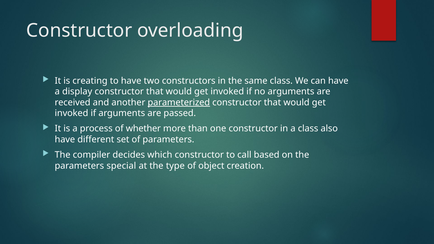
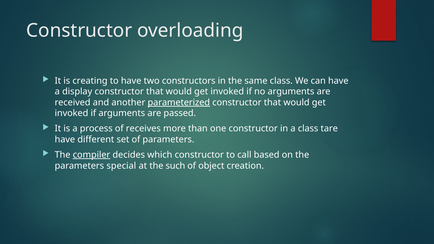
whether: whether -> receives (143, 129)
also: also -> tare (329, 129)
compiler underline: none -> present (92, 155)
type: type -> such (175, 166)
